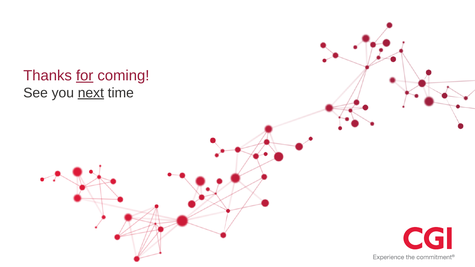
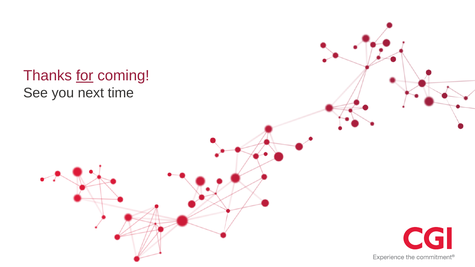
next underline: present -> none (91, 93)
